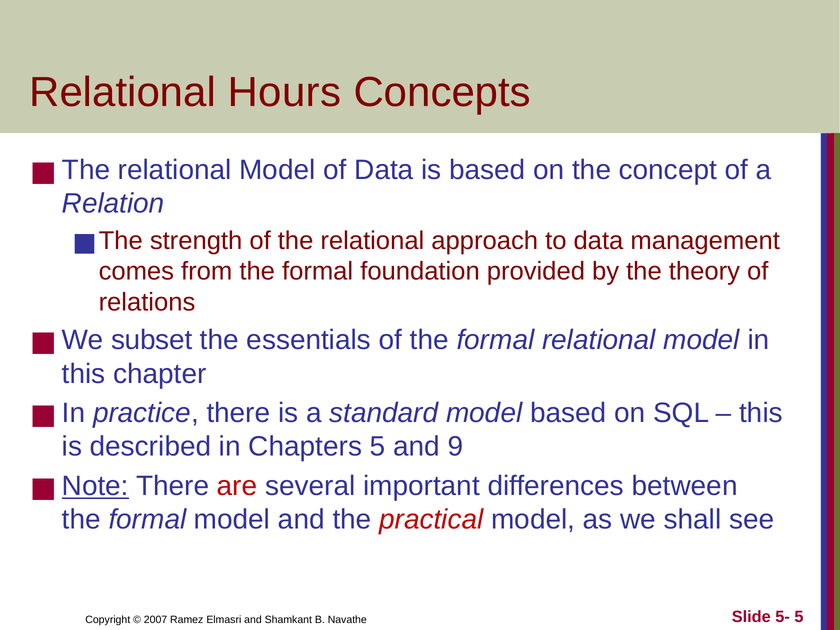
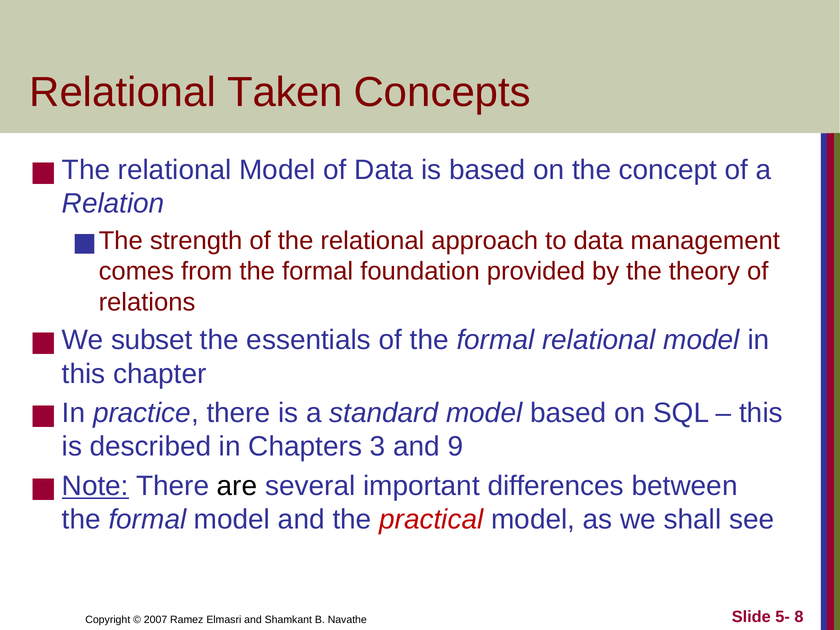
Hours: Hours -> Taken (285, 92)
Chapters 5: 5 -> 3 (378, 447)
are colour: red -> black (237, 486)
5- 5: 5 -> 8 (799, 617)
